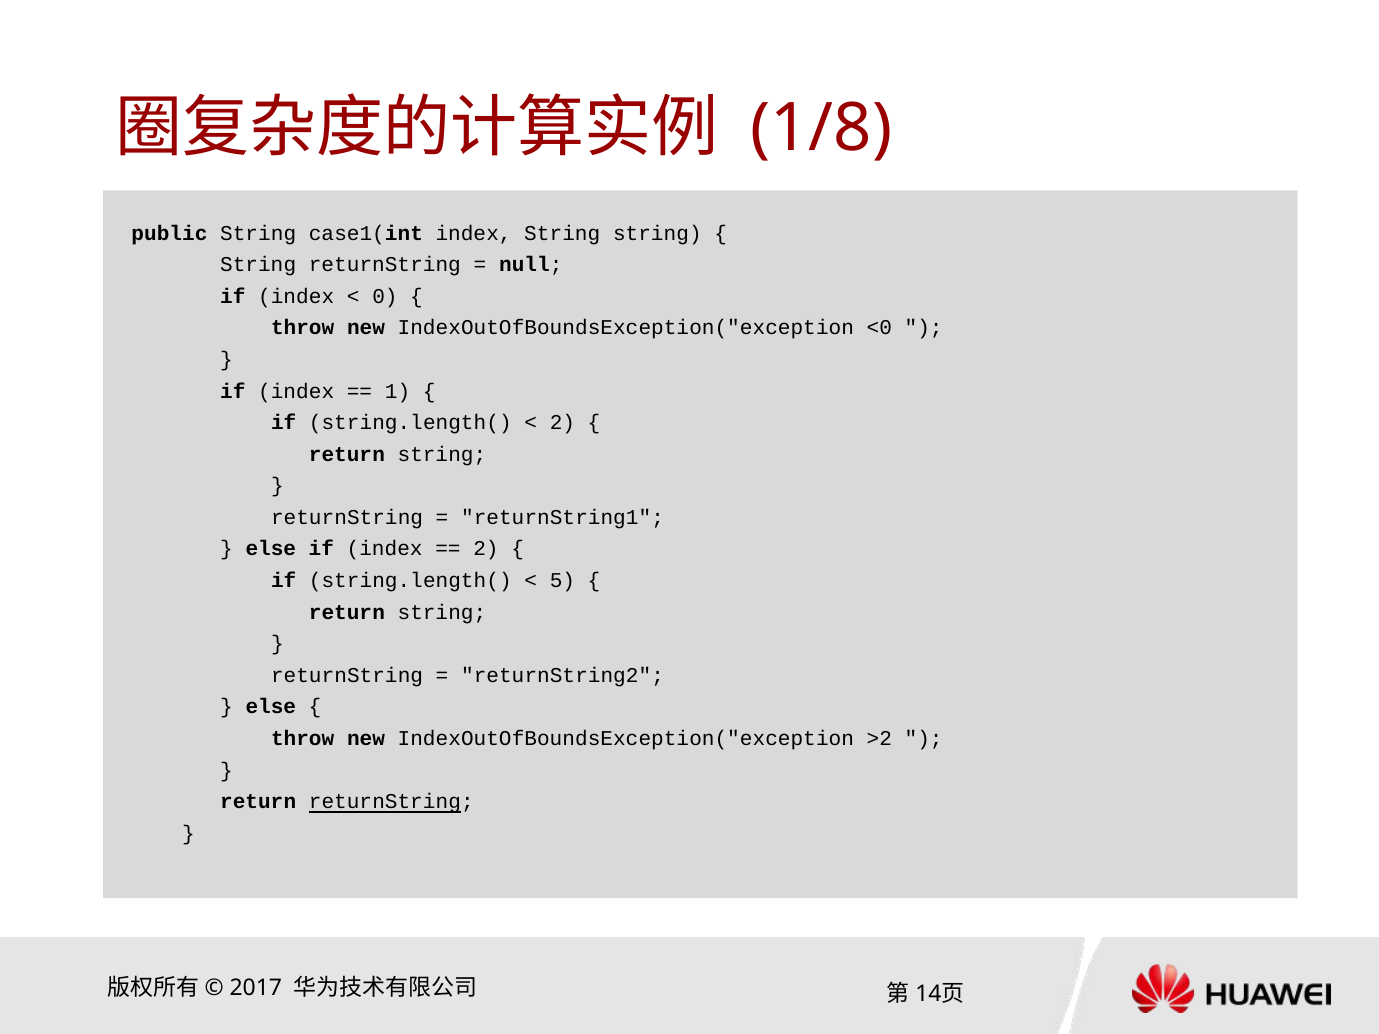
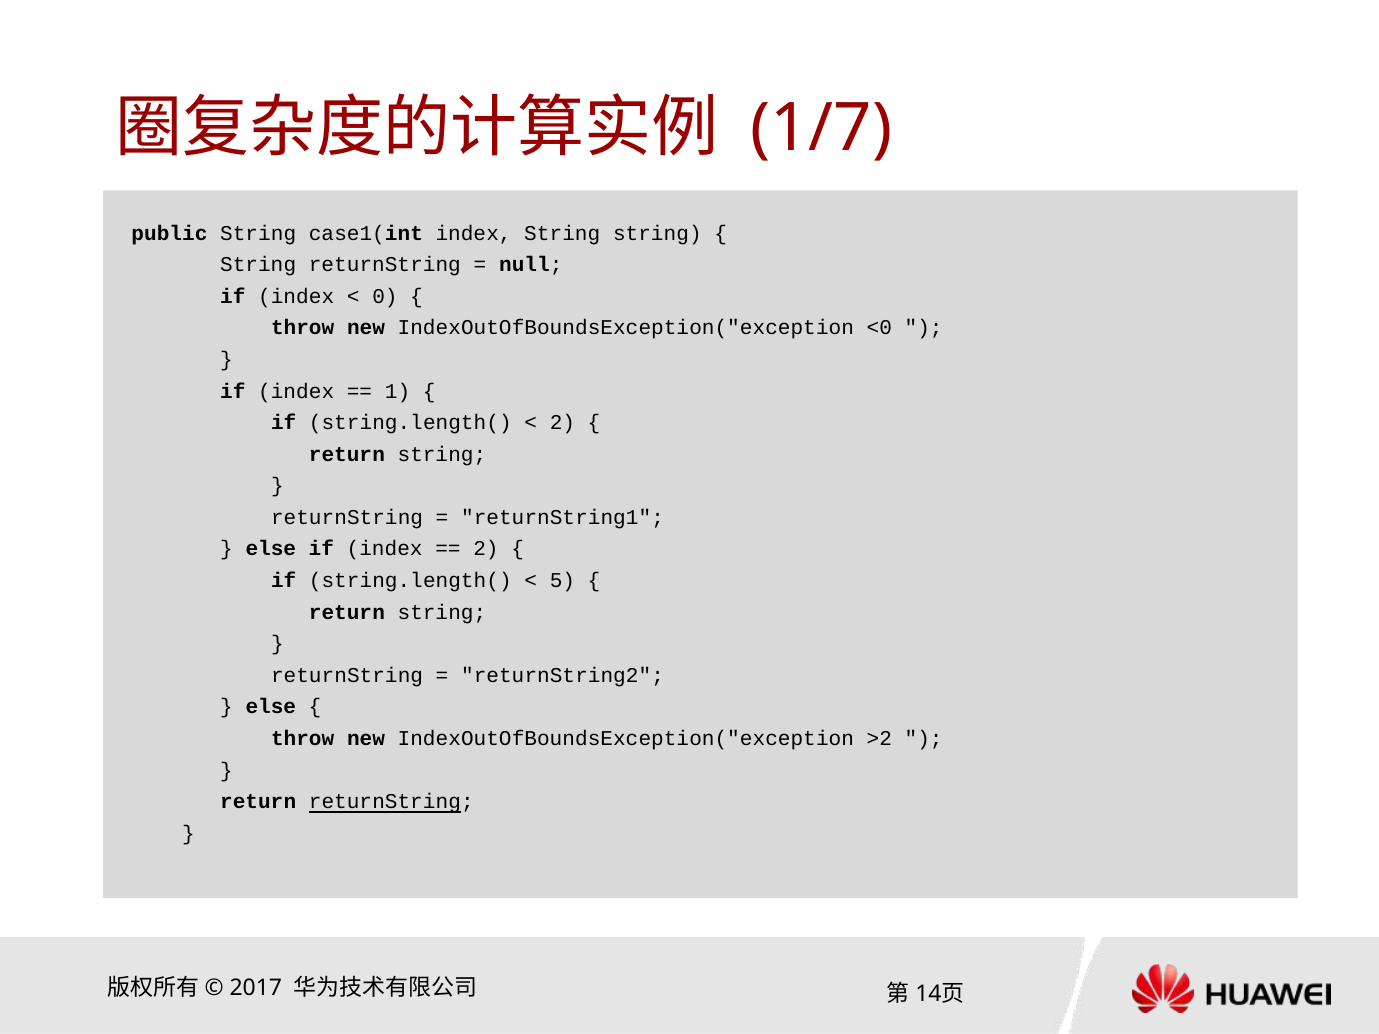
1/8: 1/8 -> 1/7 (821, 129)
